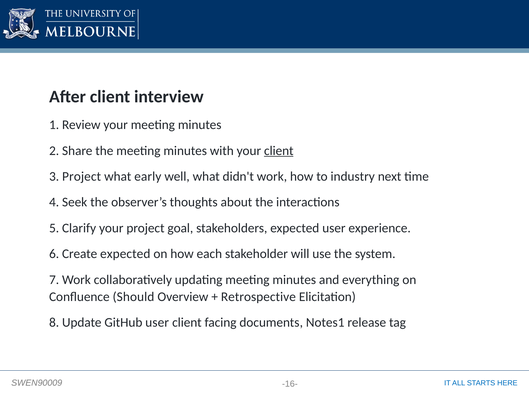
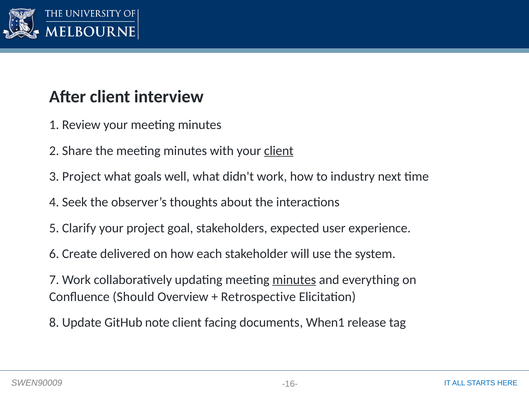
early: early -> goals (148, 176)
Create expected: expected -> delivered (125, 254)
minutes underline: none -> present (294, 279)
GitHub user: user -> note (157, 322)
Notes1: Notes1 -> When1 (325, 322)
